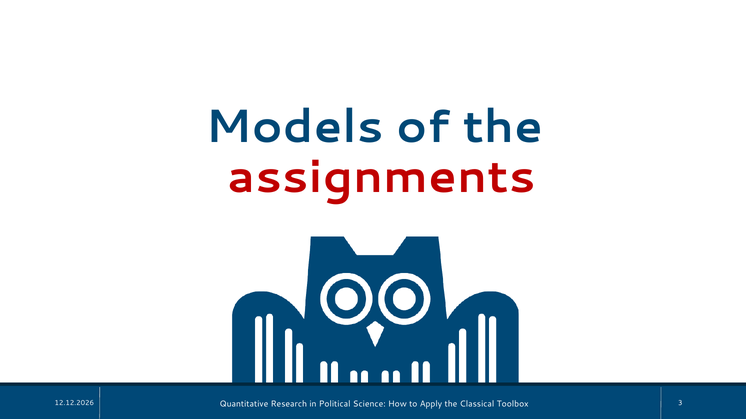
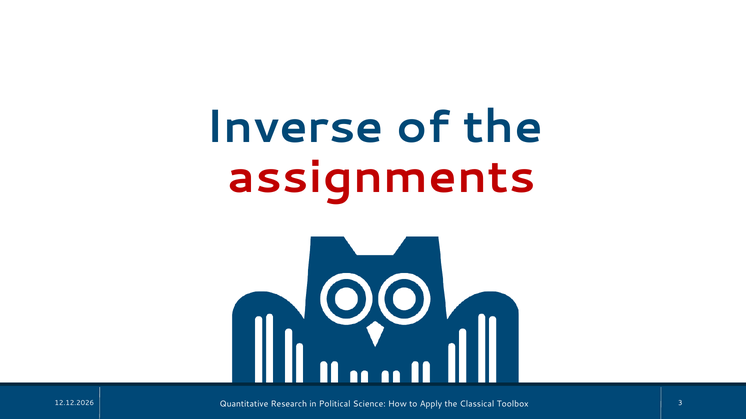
Models: Models -> Inverse (295, 127)
